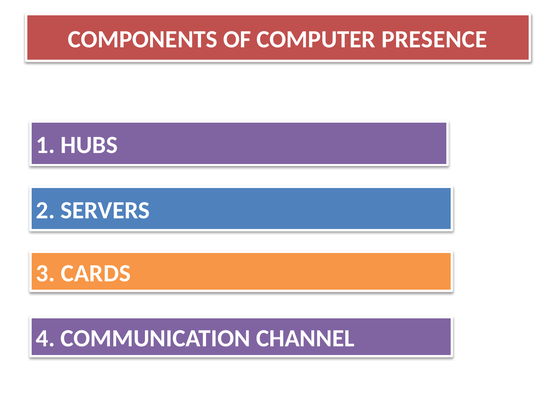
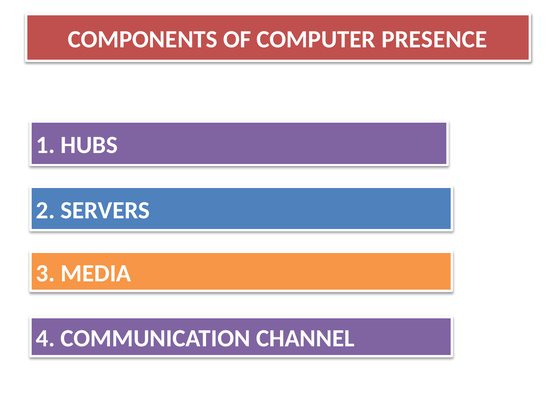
CARDS: CARDS -> MEDIA (96, 273)
